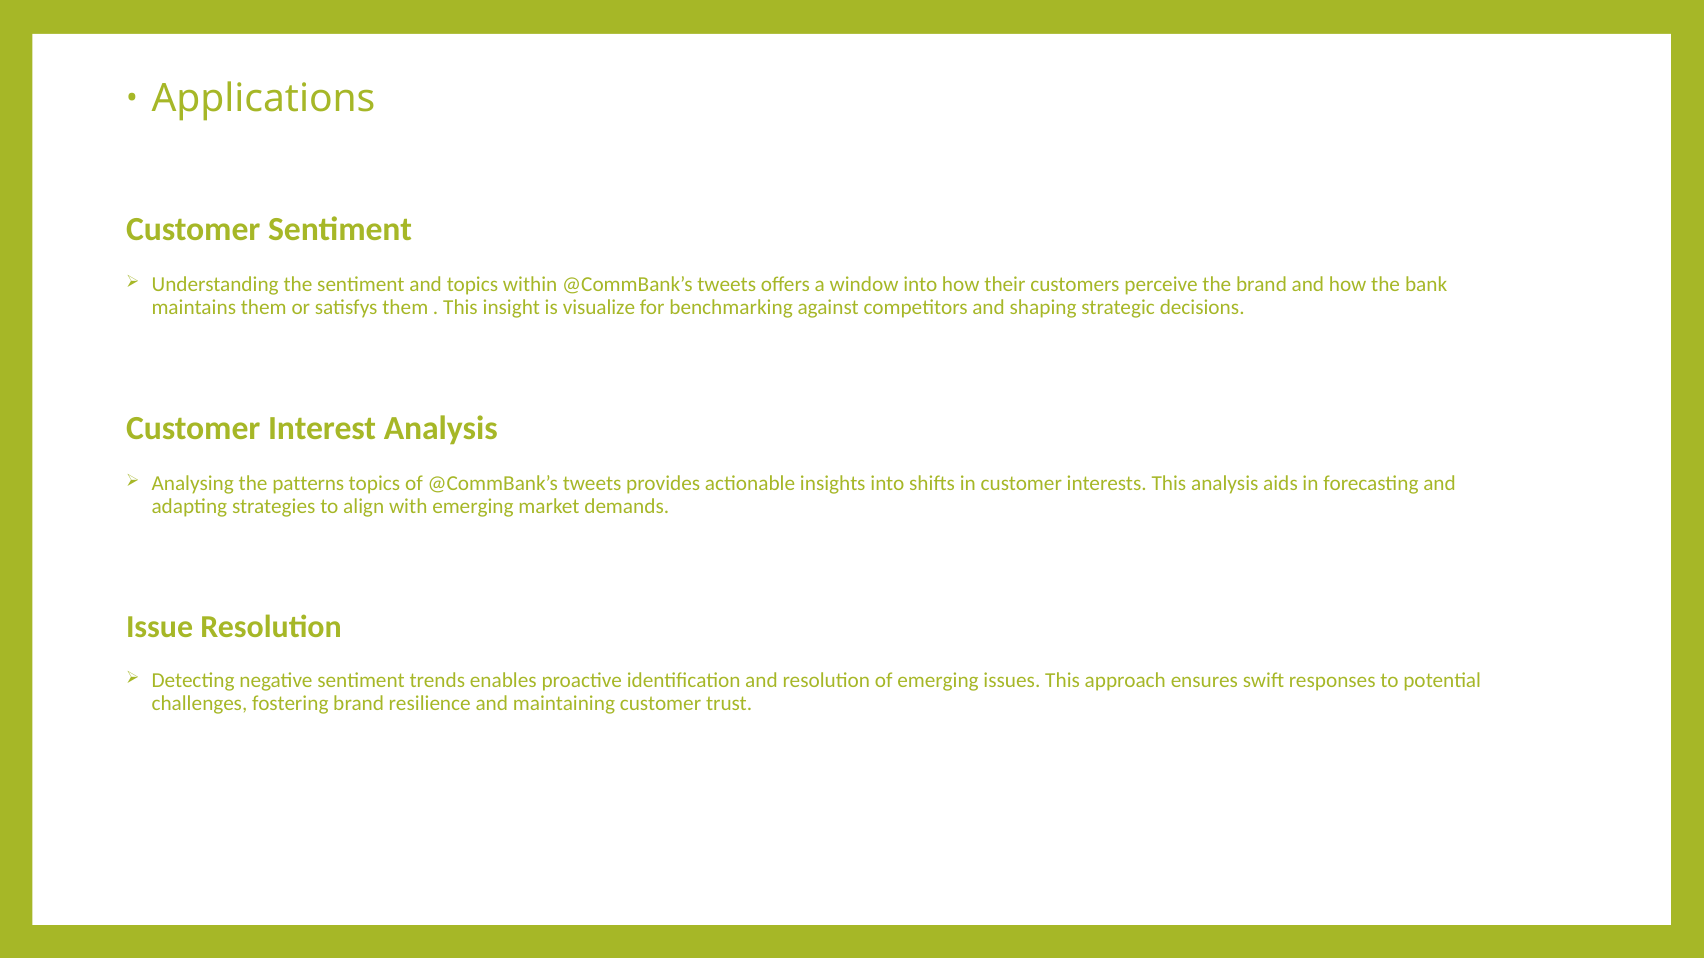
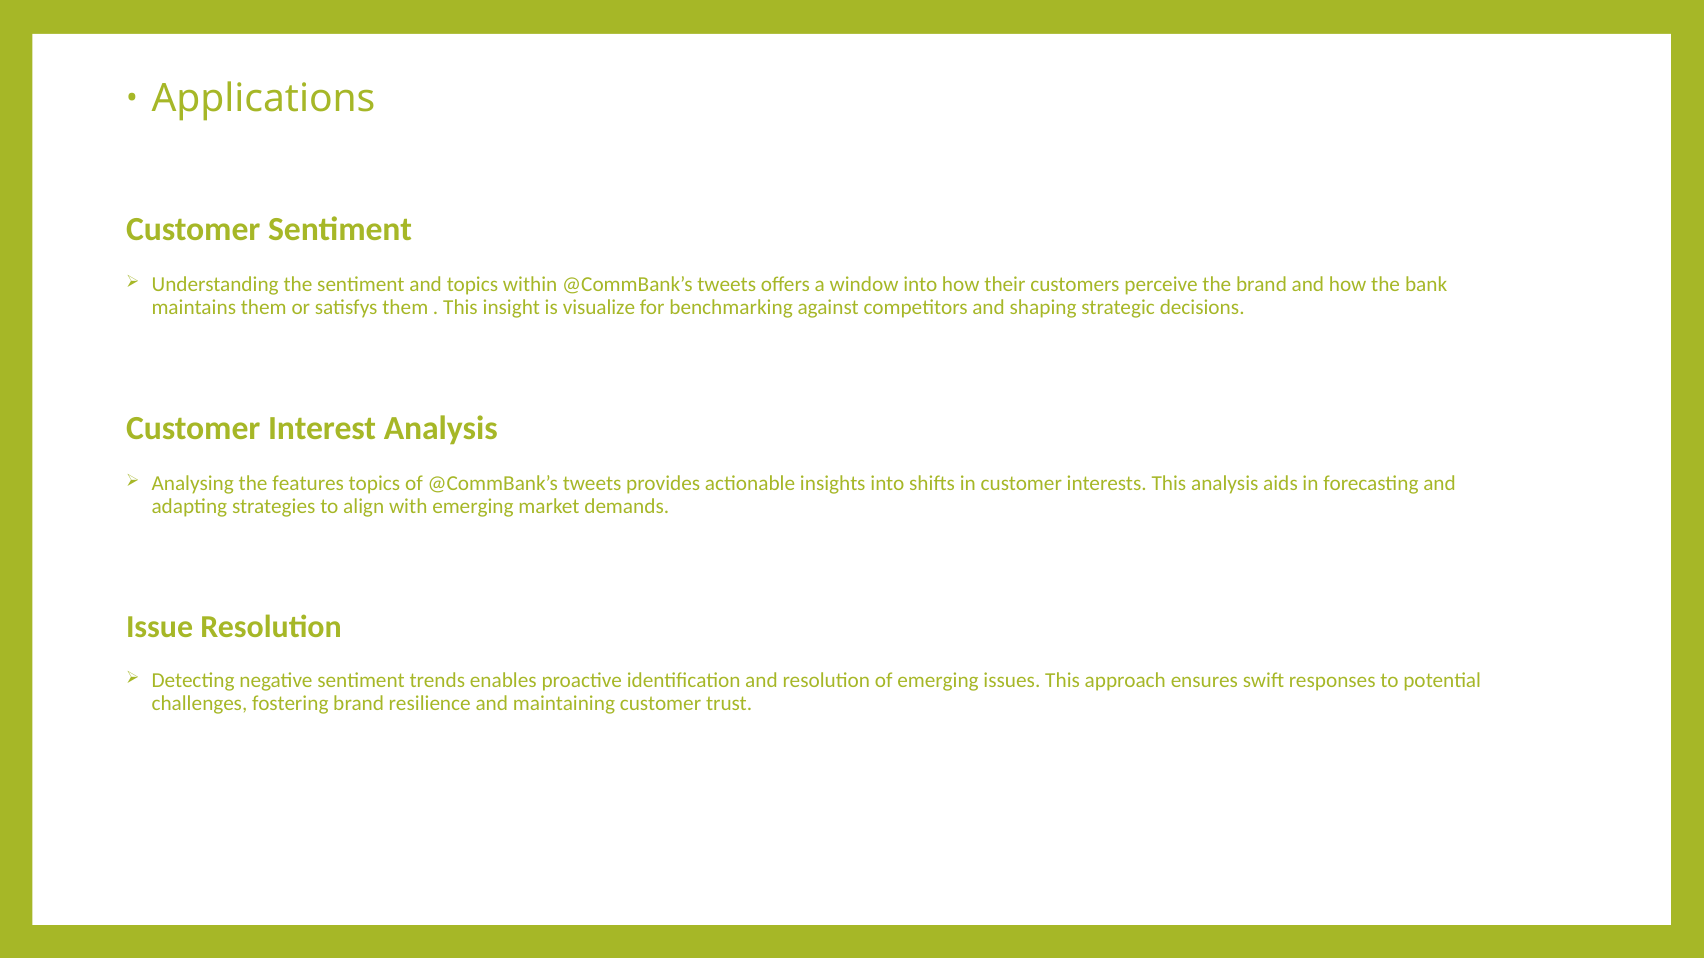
patterns: patterns -> features (308, 484)
